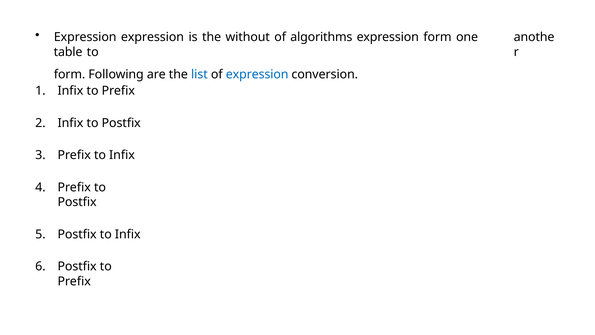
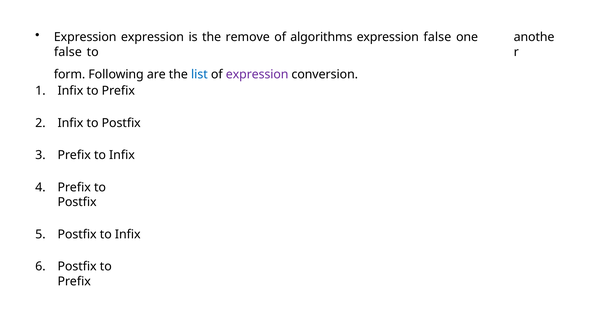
without: without -> remove (248, 37)
expression form: form -> false (437, 37)
table: table -> false (68, 52)
expression colour: blue -> purple (257, 74)
